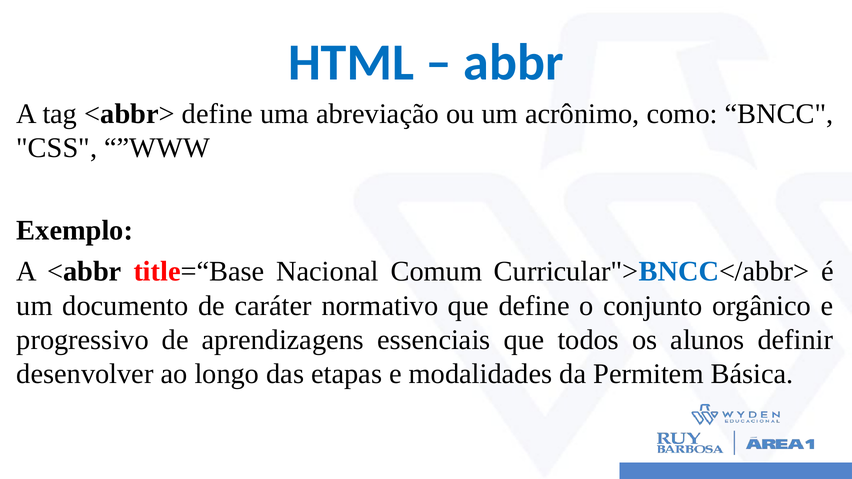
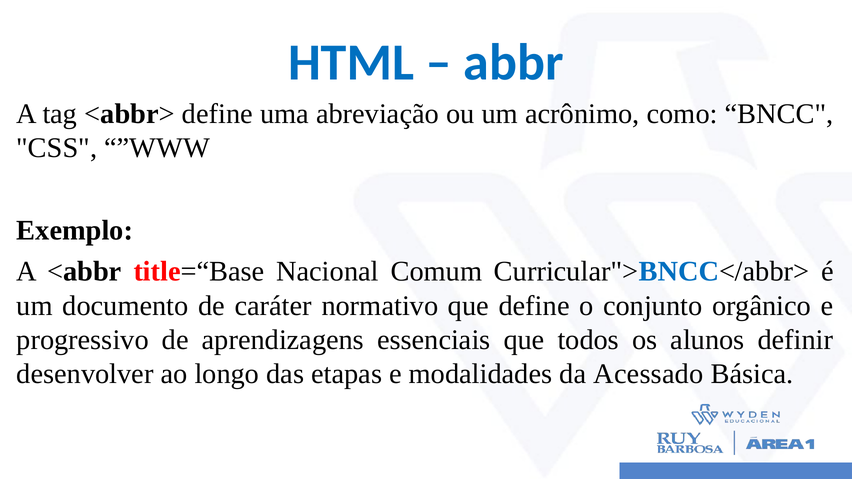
Permitem: Permitem -> Acessado (648, 374)
